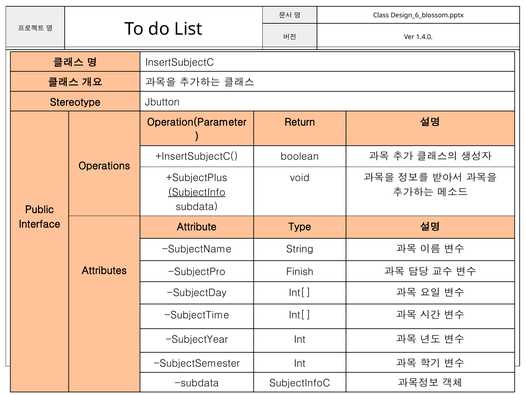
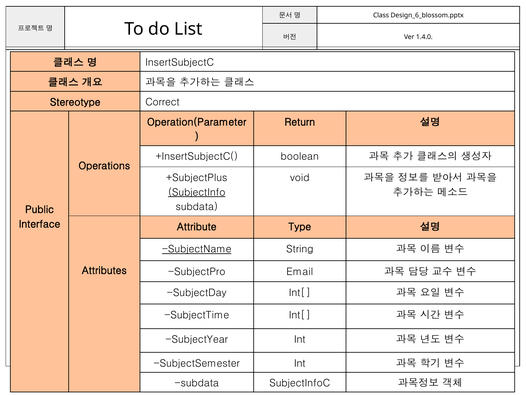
Jbutton: Jbutton -> Correct (162, 102)
SubjectName underline: none -> present (197, 249)
Finish: Finish -> Email (300, 271)
